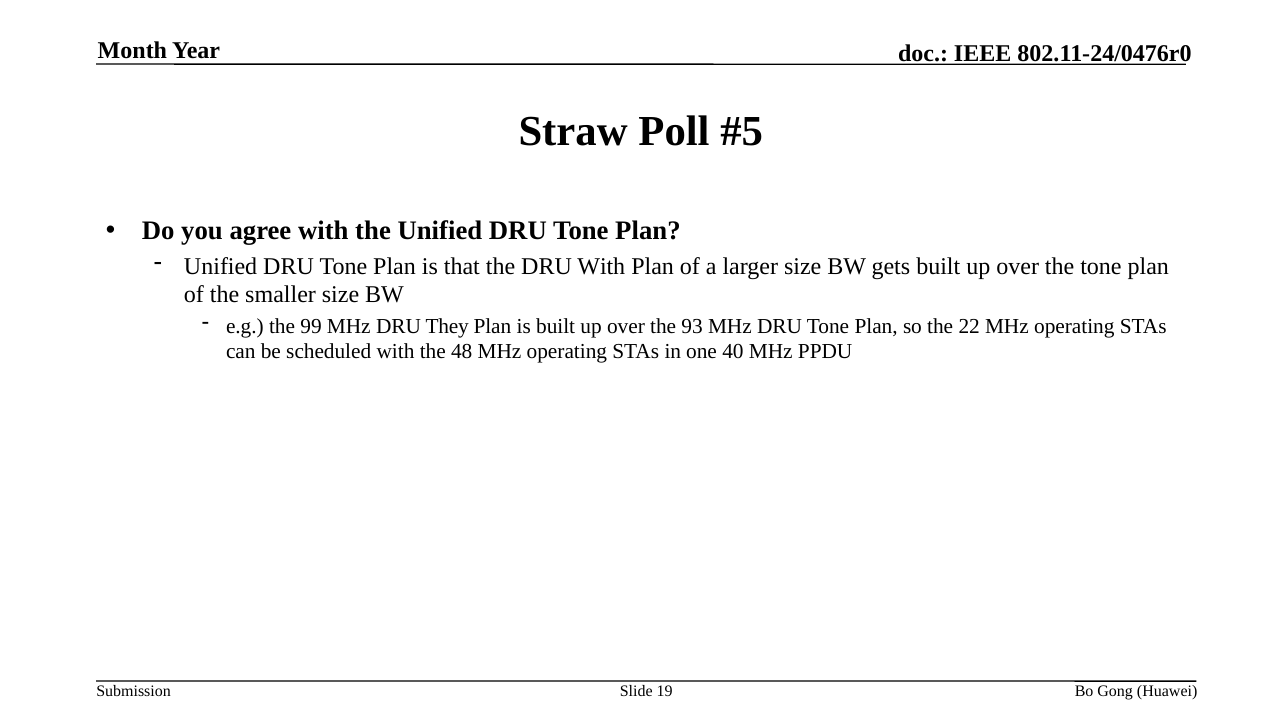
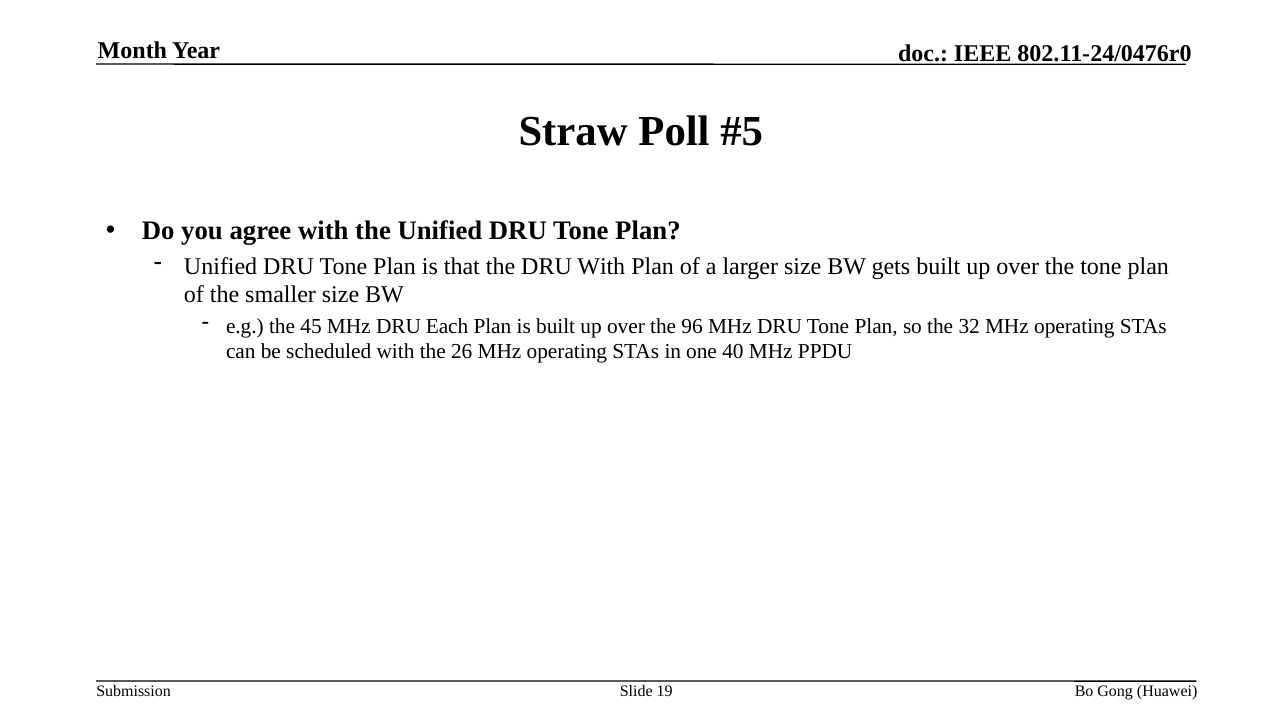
99: 99 -> 45 (311, 326)
They: They -> Each (447, 326)
93: 93 -> 96 (692, 326)
22: 22 -> 32 (969, 326)
48: 48 -> 26 (462, 352)
